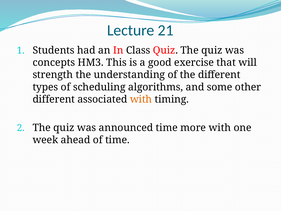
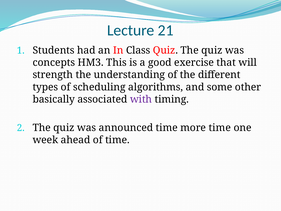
different: different -> basically (54, 99)
with colour: orange -> purple (141, 99)
more with: with -> time (220, 128)
